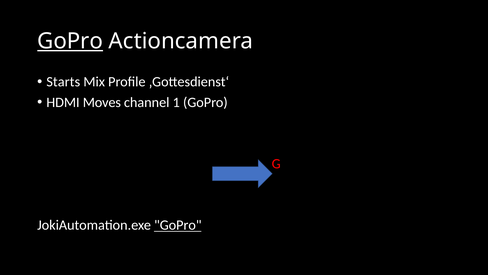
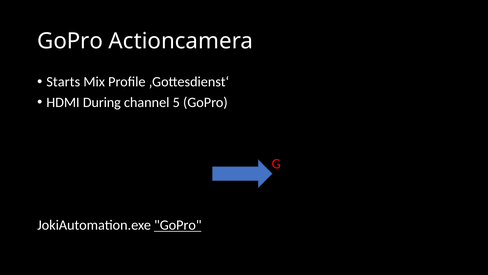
GoPro underline: present -> none (70, 41)
Moves: Moves -> During (102, 102)
1: 1 -> 5 (176, 102)
